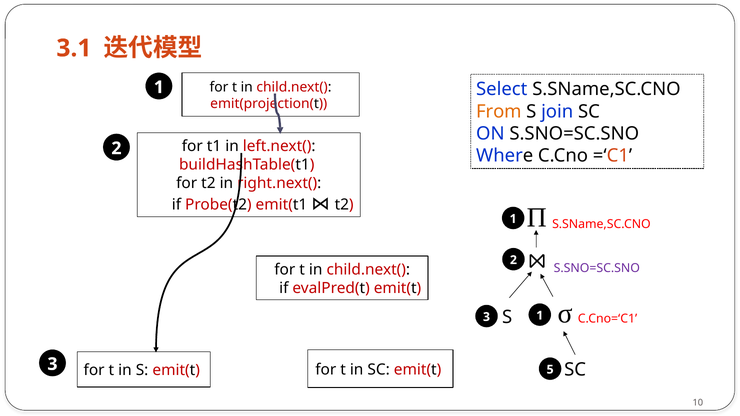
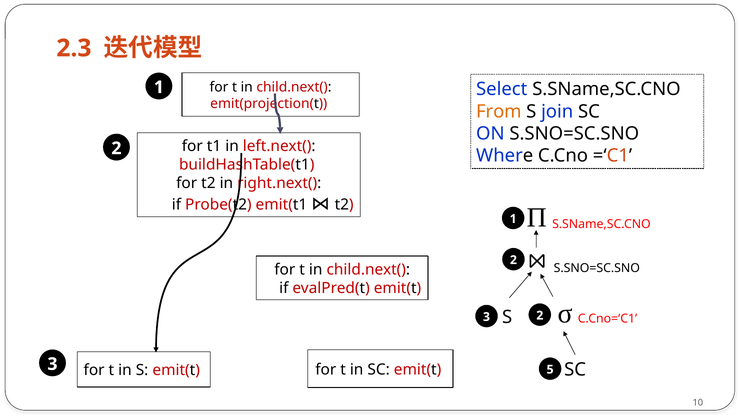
3.1: 3.1 -> 2.3 (74, 48)
S.SNO=SC.SNO colour: purple -> black (597, 268)
3 1: 1 -> 2 (540, 316)
